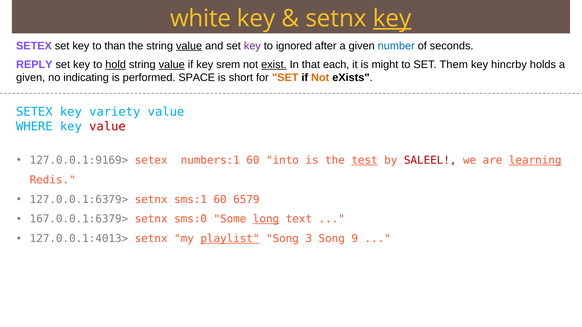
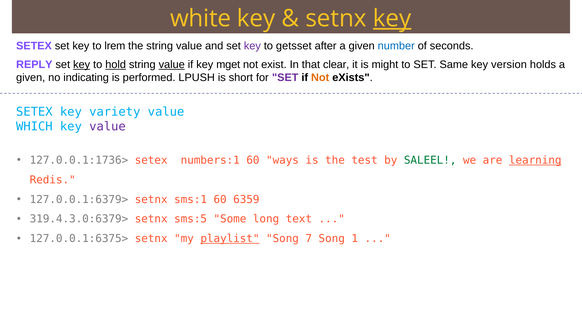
than: than -> lrem (115, 46)
value underline: present -> none (189, 46)
ignored: ignored -> getsset (294, 46)
key underline: none -> present (82, 65)
srem: srem -> mget (228, 65)
exist underline: present -> none (274, 65)
each: each -> clear (336, 65)
Them: Them -> Same (454, 65)
hincrby: hincrby -> version (509, 65)
SPACE: SPACE -> LPUSH (197, 78)
SET colour: orange -> purple (285, 78)
WHERE: WHERE -> WHICH (34, 127)
value colour: red -> purple (107, 127)
127.0.0.1:9169>: 127.0.0.1:9169> -> 127.0.0.1:1736> (79, 160)
into: into -> ways (282, 160)
test underline: present -> none (365, 160)
SALEEL colour: red -> green (430, 160)
6579: 6579 -> 6359 (246, 200)
167.0.0.1:6379>: 167.0.0.1:6379> -> 319.4.3.0:6379> (79, 219)
sms:0: sms:0 -> sms:5 (191, 219)
long underline: present -> none (266, 219)
127.0.0.1:4013>: 127.0.0.1:4013> -> 127.0.0.1:6375> (79, 239)
3: 3 -> 7 (309, 239)
9: 9 -> 1 (355, 239)
